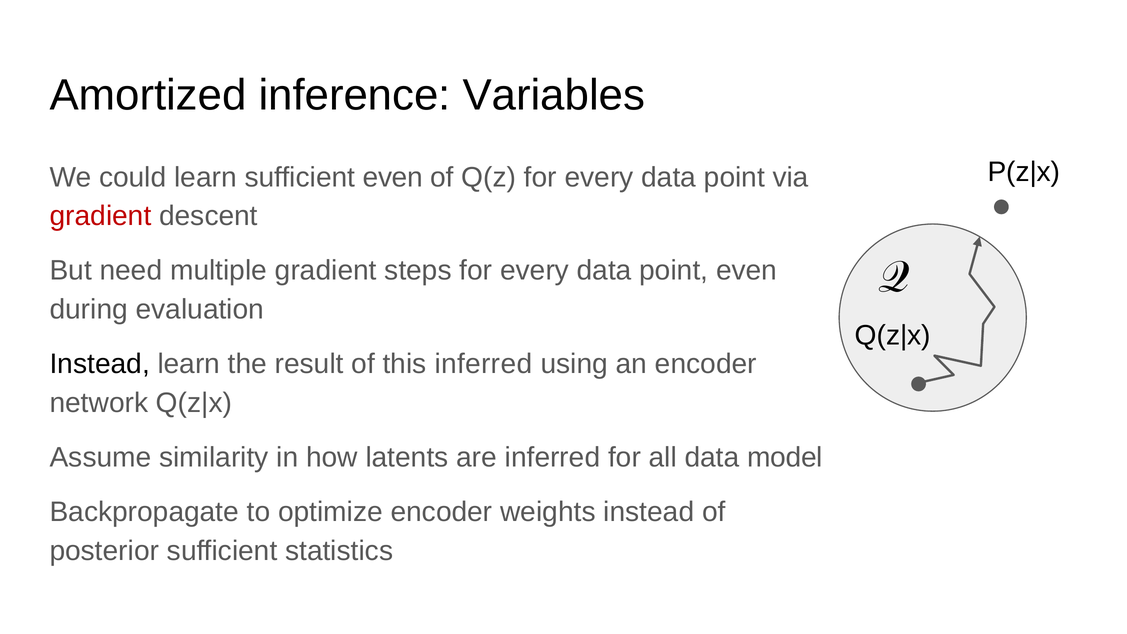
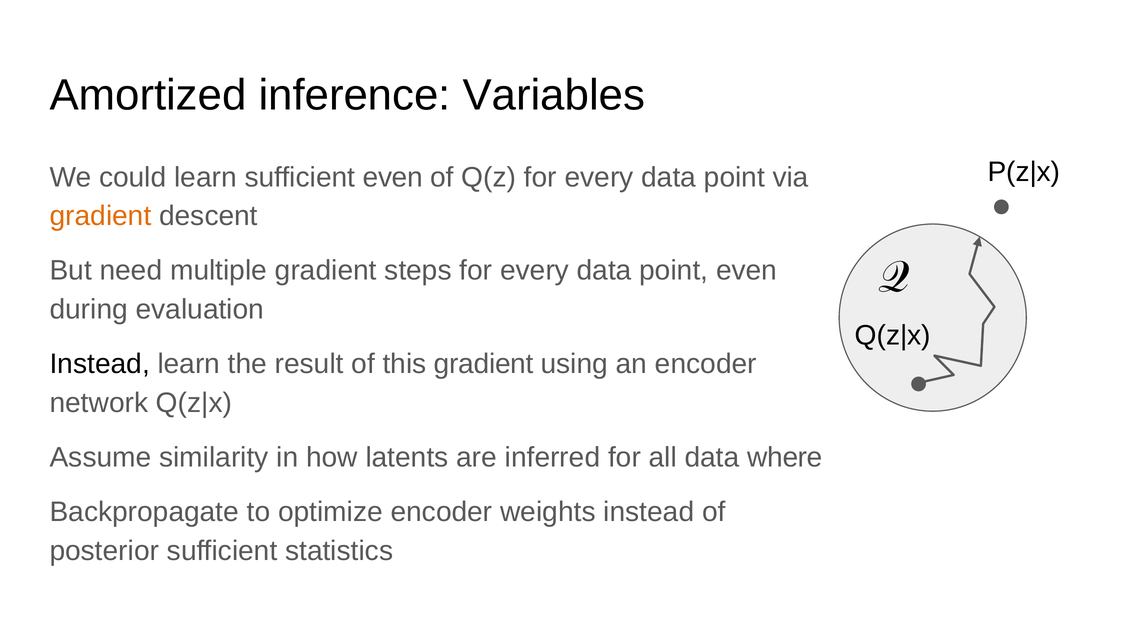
gradient colour: red -> orange (101, 216)
this inferred: inferred -> gradient (484, 364)
model: model -> where (785, 457)
